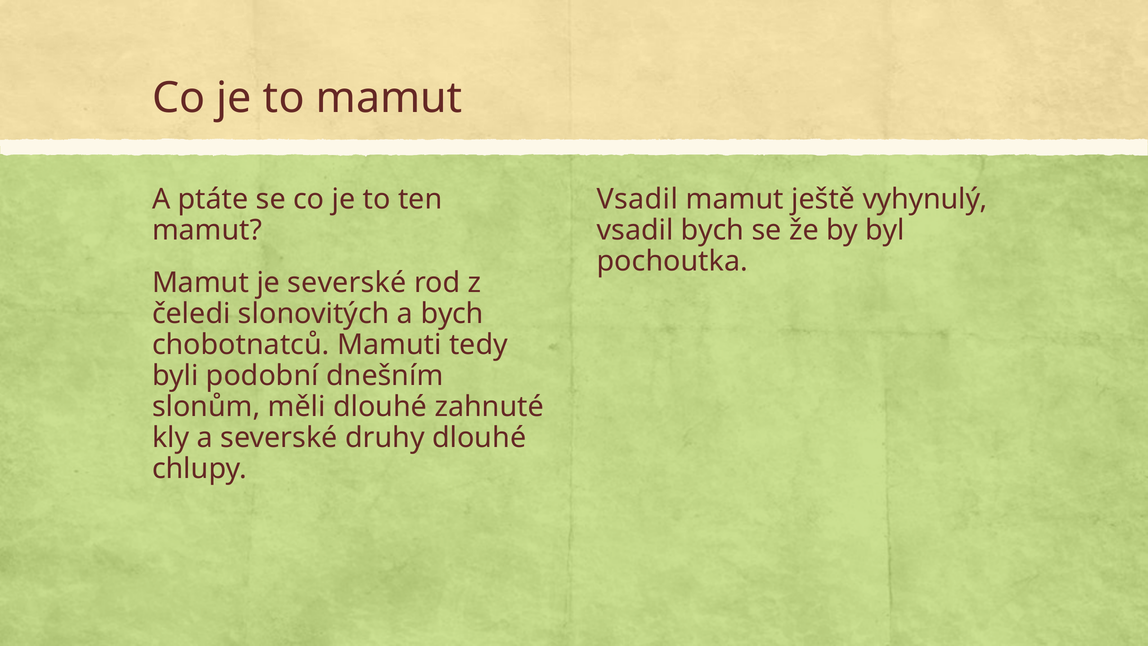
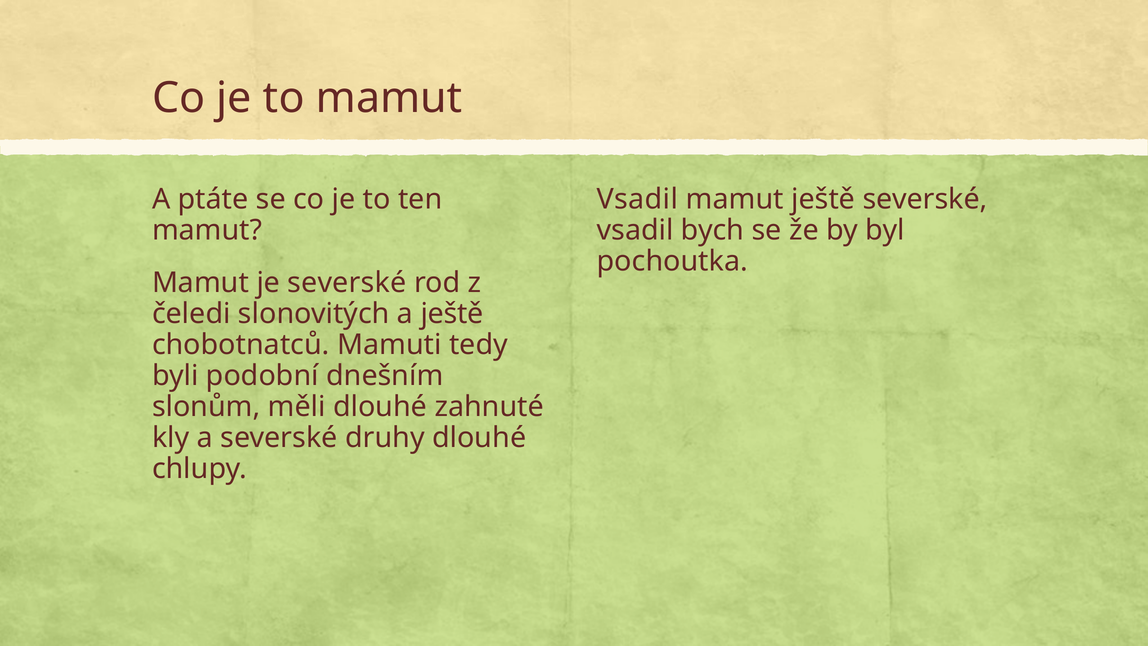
ještě vyhynulý: vyhynulý -> severské (925, 199)
a bych: bych -> ještě (452, 314)
